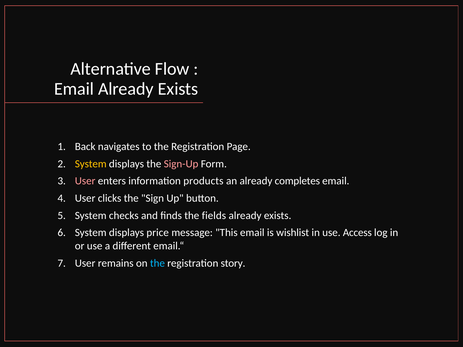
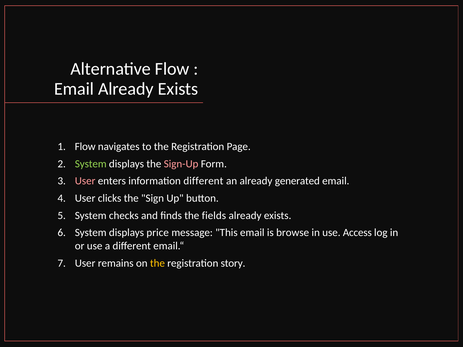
Back: Back -> Flow (85, 147)
System colour: yellow -> light green (91, 164)
information products: products -> different (203, 181)
completes: completes -> generated (297, 181)
wishlist: wishlist -> browse (293, 233)
the colour: light blue -> yellow (157, 263)
